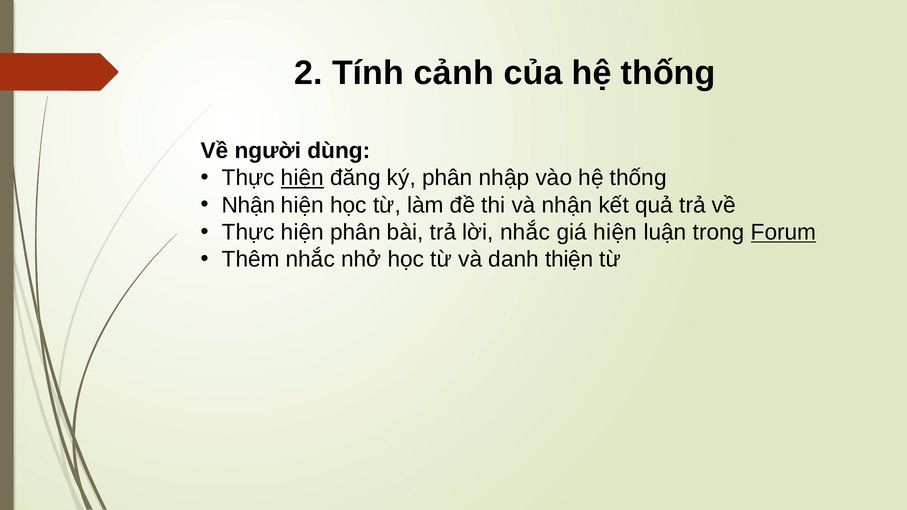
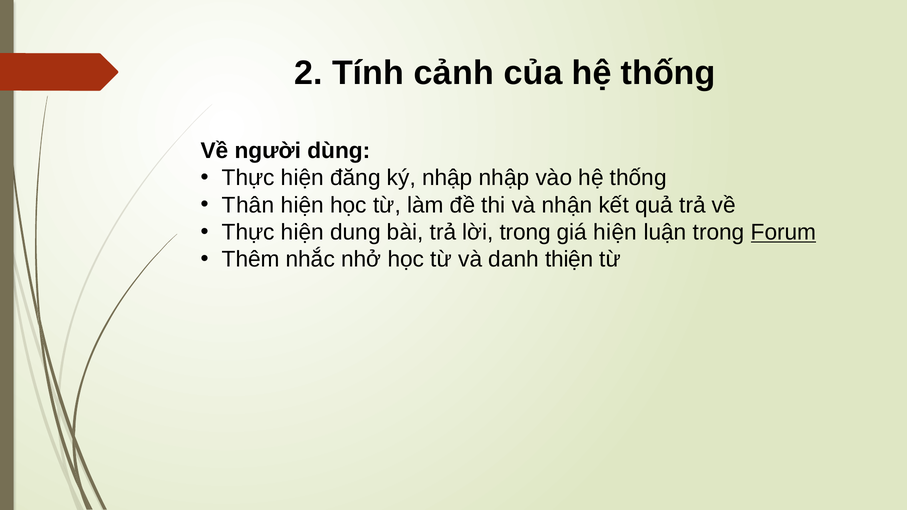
hiện underline: present -> none (302, 178)
ký phân: phân -> nhập (447, 178)
Nhận: Nhận -> Thân (248, 205)
hiện phân: phân -> dung (355, 232)
lời nhắc: nhắc -> trong (525, 232)
